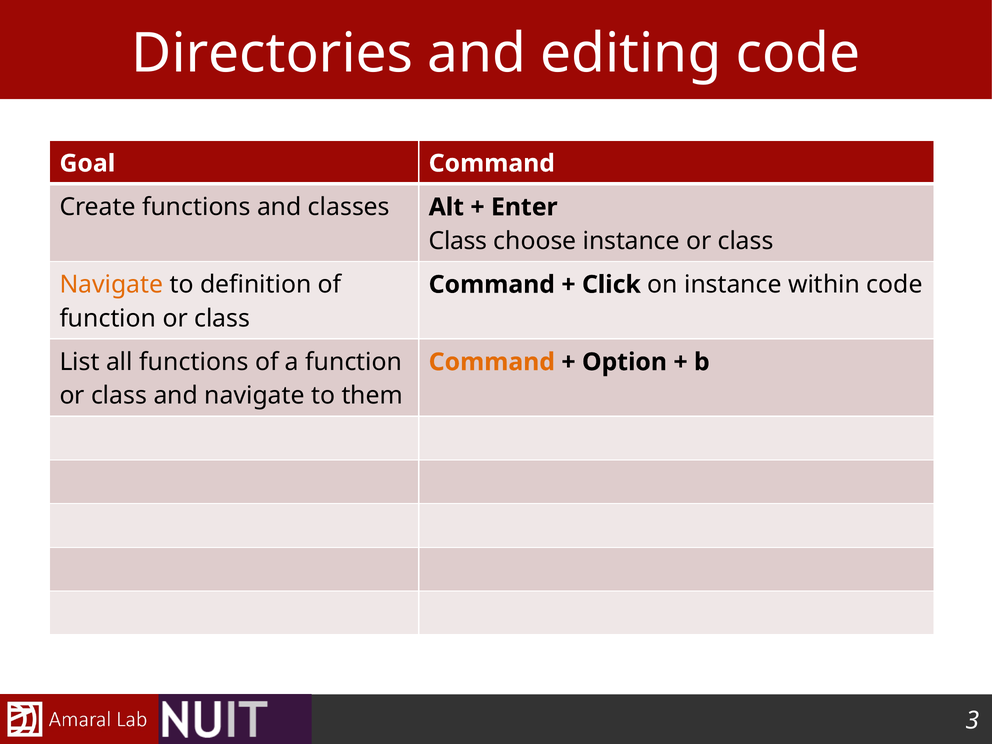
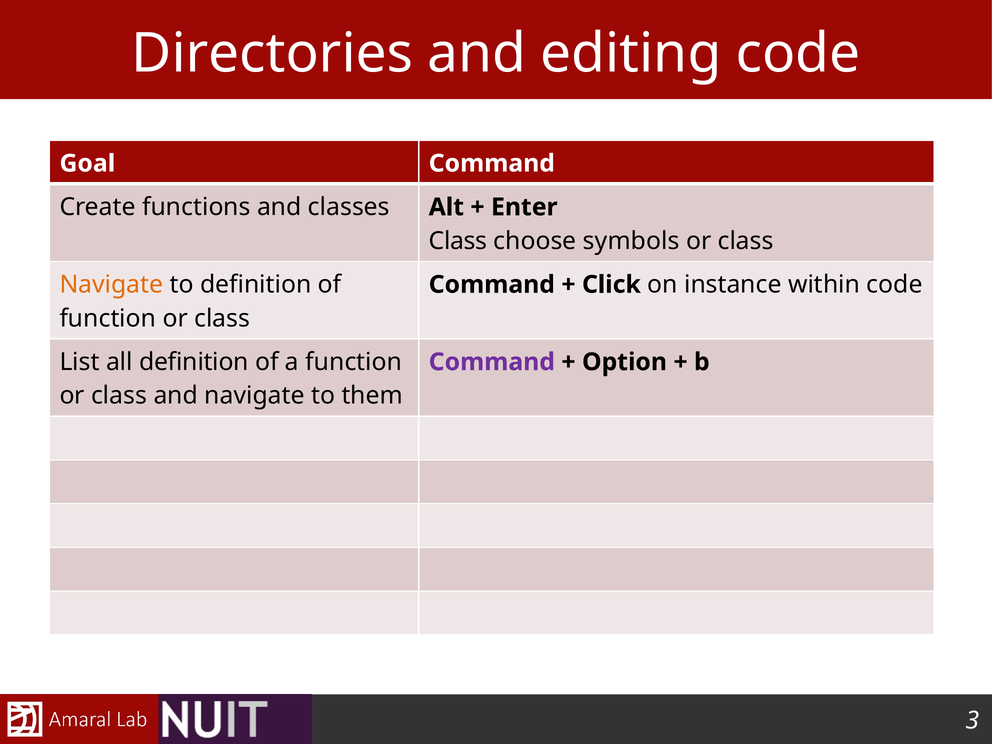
choose instance: instance -> symbols (631, 241)
all functions: functions -> definition (194, 362)
Command colour: orange -> purple (492, 362)
